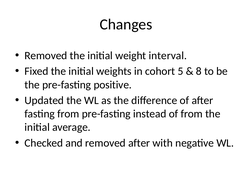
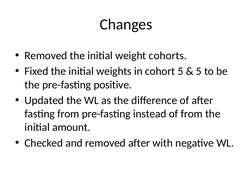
interval: interval -> cohorts (168, 56)
8: 8 -> 5 (199, 71)
average: average -> amount (71, 127)
